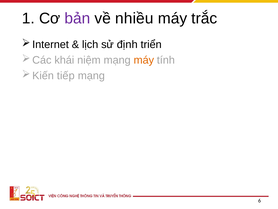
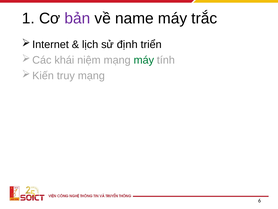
nhiều: nhiều -> name (134, 18)
máy colour: orange -> green (144, 60)
tiếp: tiếp -> truy (66, 76)
